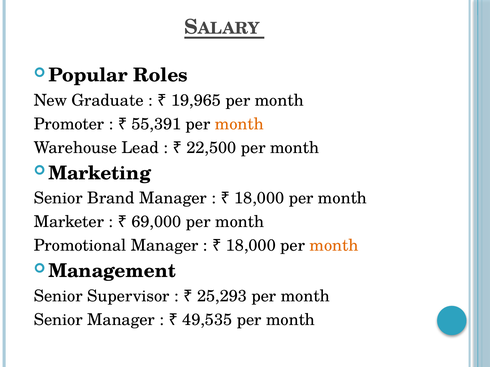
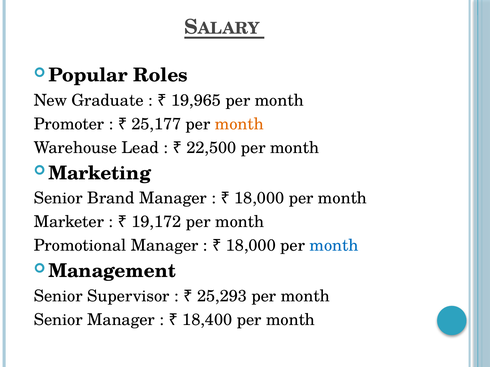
55,391: 55,391 -> 25,177 (156, 124)
69,000: 69,000 -> 19,172 (156, 222)
month colour: orange -> blue (334, 246)
49,535: 49,535 -> 18,400 (207, 320)
